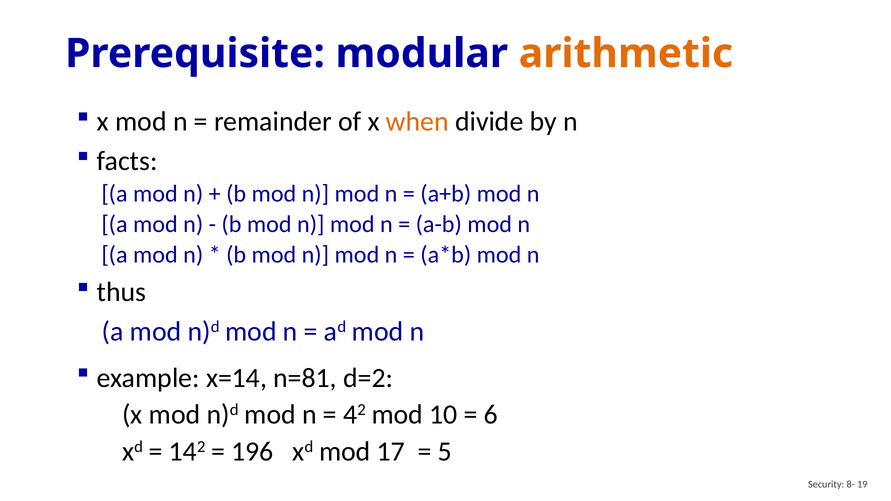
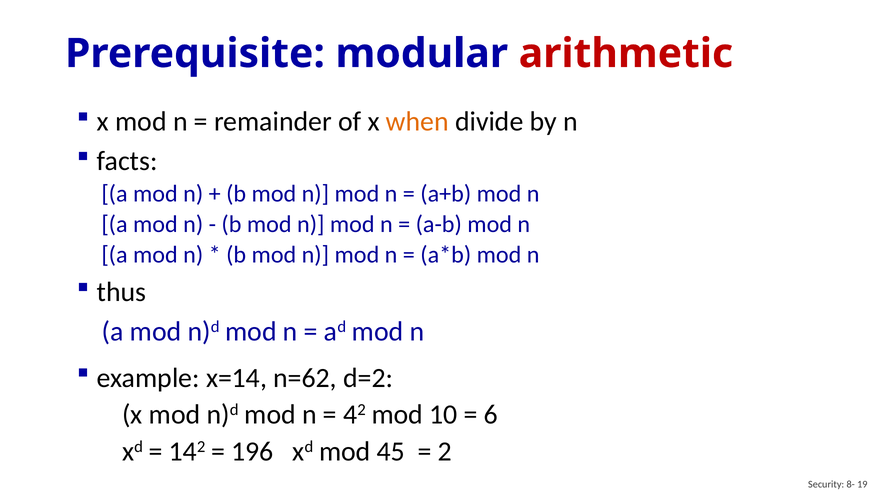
arithmetic colour: orange -> red (626, 54)
n=81: n=81 -> n=62 (305, 378)
17: 17 -> 45 (391, 452)
5: 5 -> 2 (445, 452)
